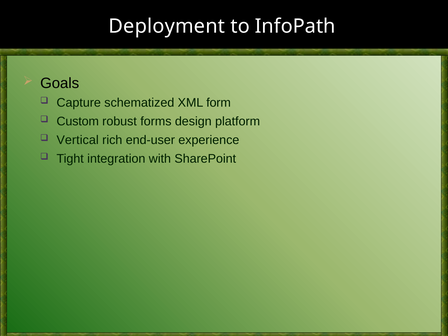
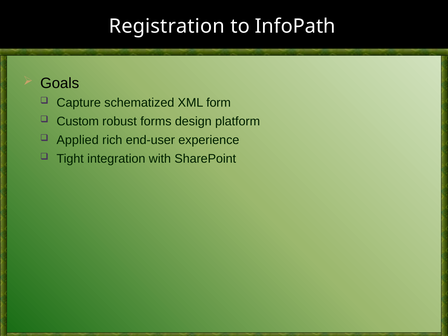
Deployment: Deployment -> Registration (167, 26)
Vertical: Vertical -> Applied (78, 140)
